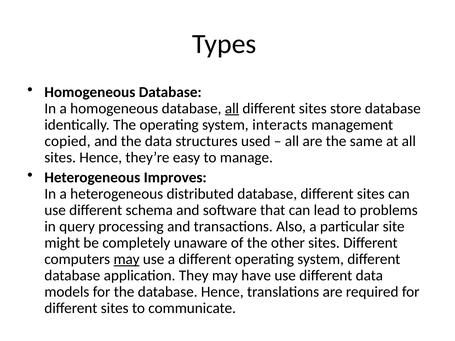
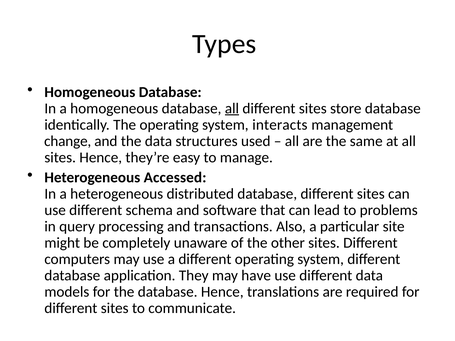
copied: copied -> change (68, 141)
Improves: Improves -> Accessed (175, 178)
may underline: present -> none (127, 259)
